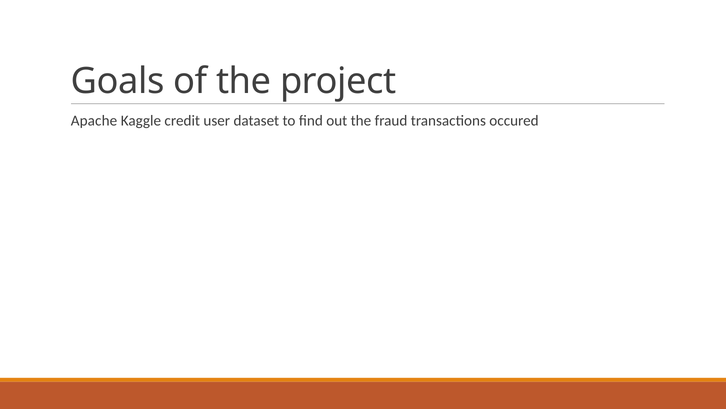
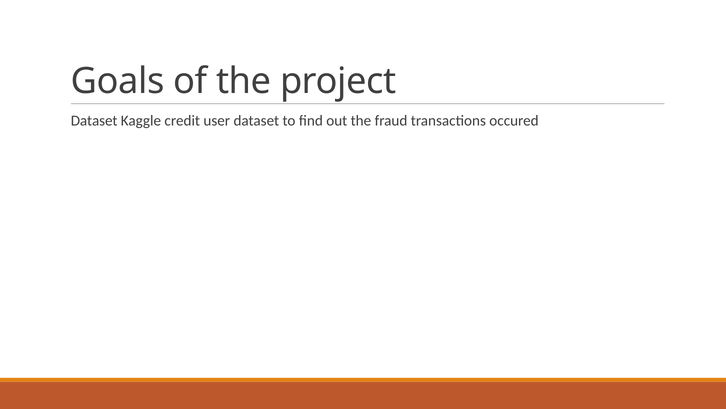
Apache: Apache -> Dataset (94, 121)
